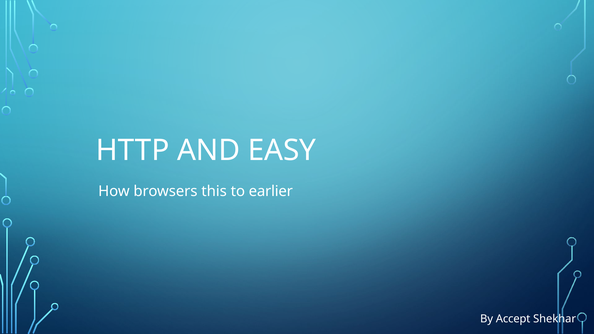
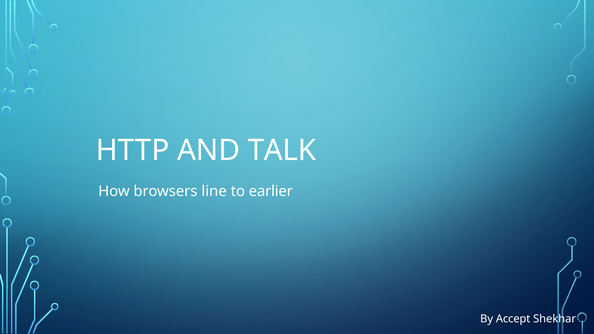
EASY: EASY -> TALK (282, 151)
this: this -> line (214, 191)
